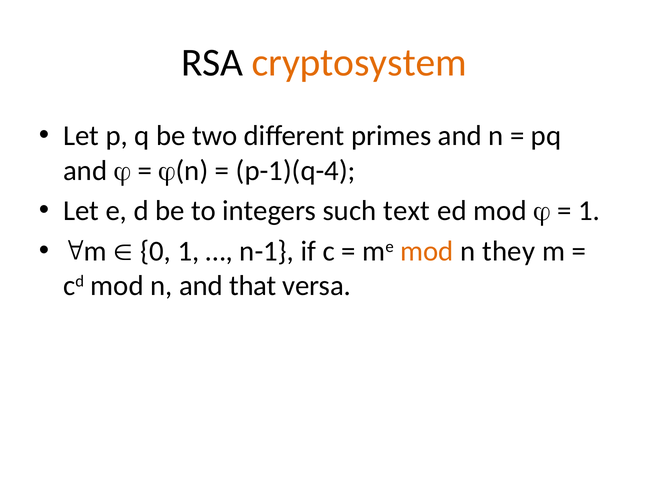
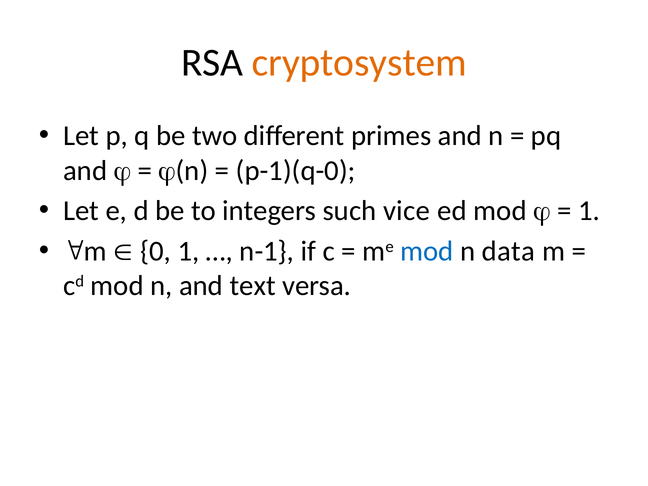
p-1)(q-4: p-1)(q-4 -> p-1)(q-0 (296, 171)
text: text -> vice (407, 211)
mod colour: orange -> blue (427, 251)
they: they -> data (509, 251)
that: that -> text (253, 286)
